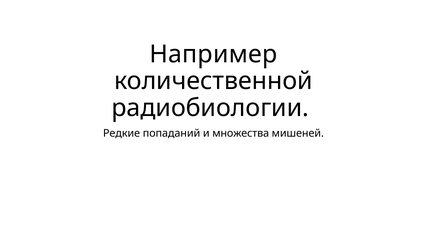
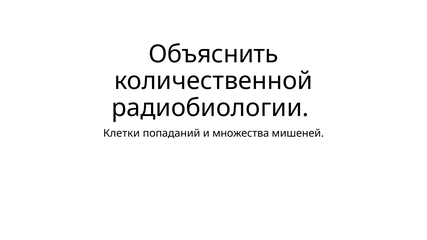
Например: Например -> Объяснить (214, 54)
Редкие: Редкие -> Клетки (121, 133)
